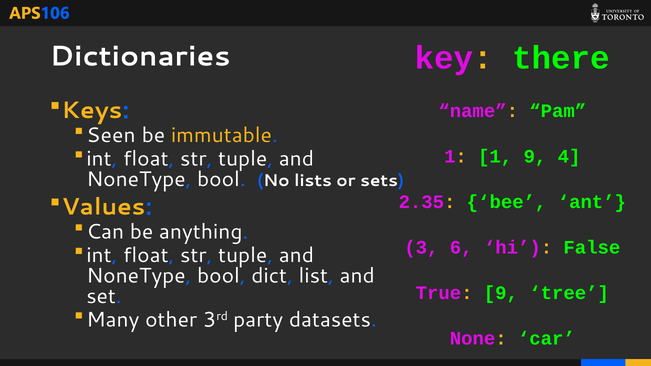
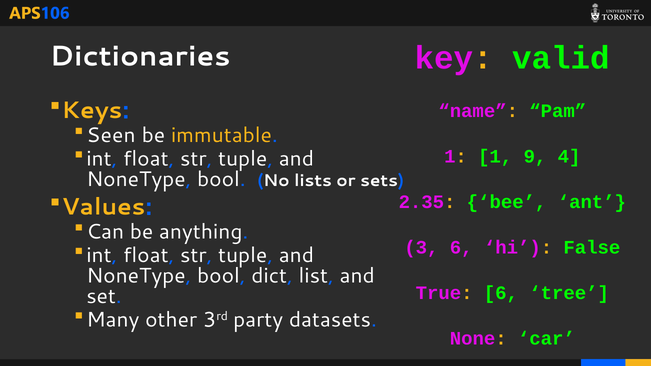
there: there -> valid (561, 58)
True 9: 9 -> 6 (501, 293)
